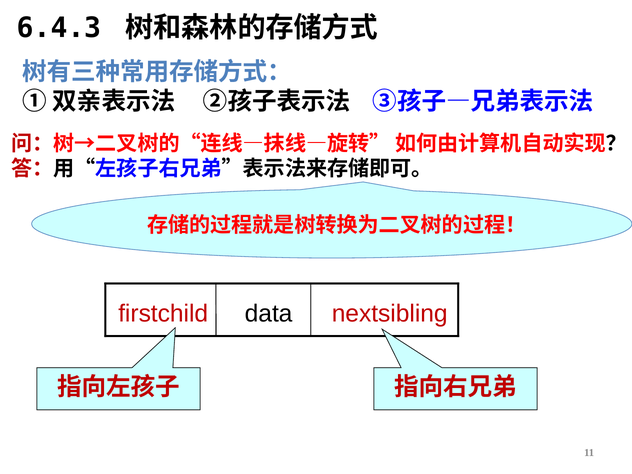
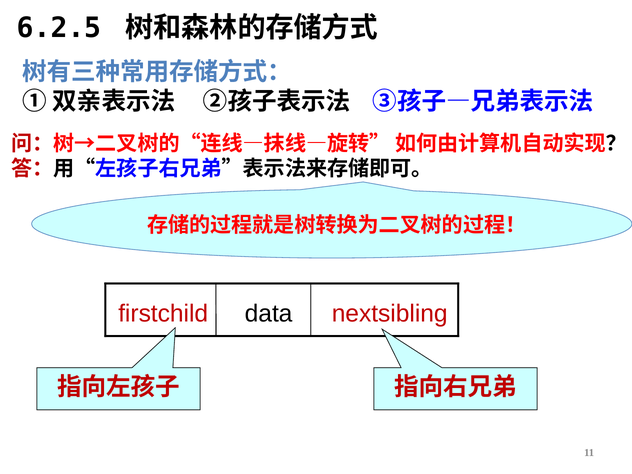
6.4.3: 6.4.3 -> 6.2.5 (59, 28)
